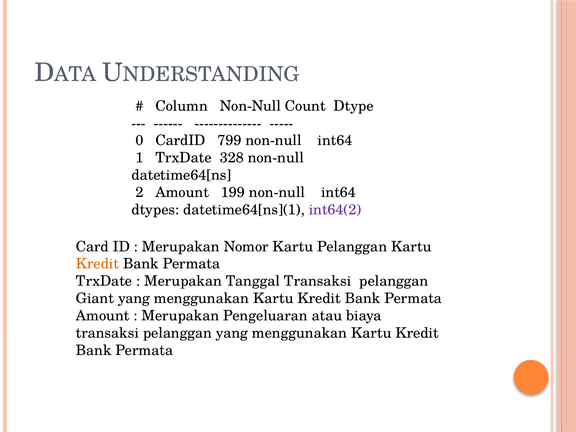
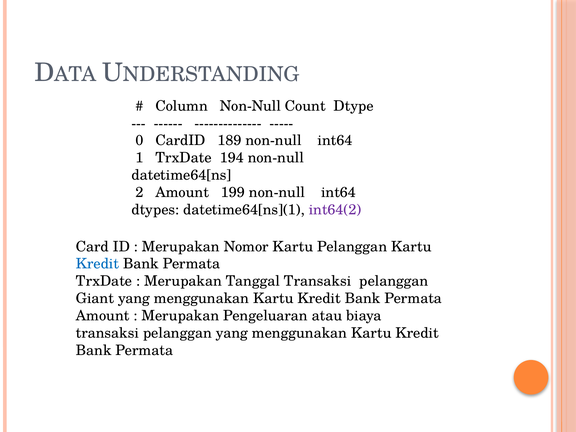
799: 799 -> 189 (229, 141)
328: 328 -> 194 (232, 158)
Kredit colour: orange -> blue (97, 264)
